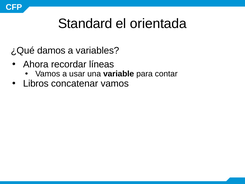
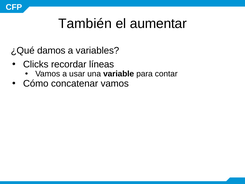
Standard: Standard -> También (85, 24)
orientada: orientada -> aumentar (158, 24)
Ahora: Ahora -> Clicks (36, 64)
Libros: Libros -> Cómo (36, 83)
